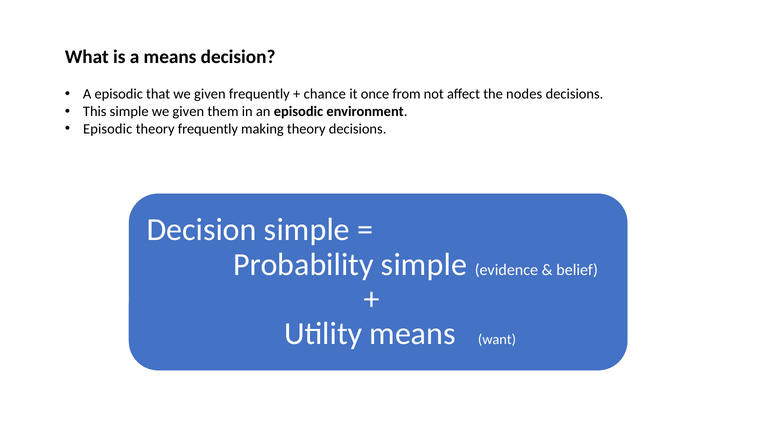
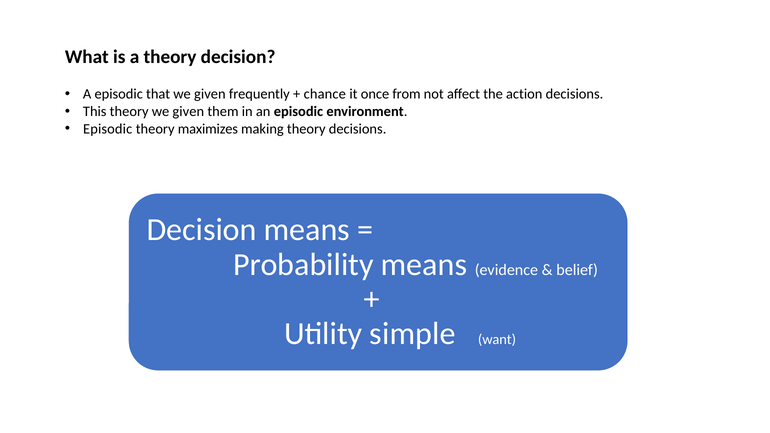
a means: means -> theory (170, 57)
nodes: nodes -> action (524, 94)
This simple: simple -> theory (129, 112)
theory frequently: frequently -> maximizes (208, 129)
Decision simple: simple -> means (307, 230)
simple: simple -> means (424, 265)
means: means -> simple (413, 334)
